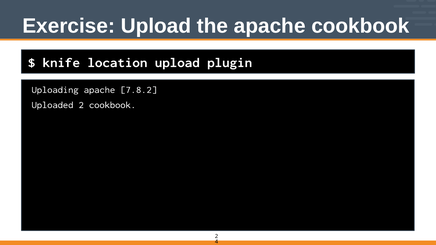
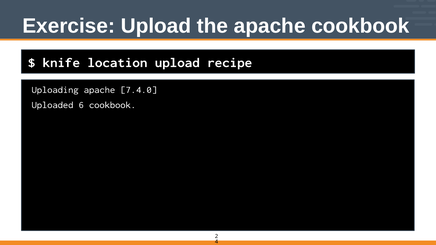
plugin: plugin -> recipe (230, 63)
7.8.2: 7.8.2 -> 7.4.0 (139, 90)
Uploaded 2: 2 -> 6 (81, 105)
